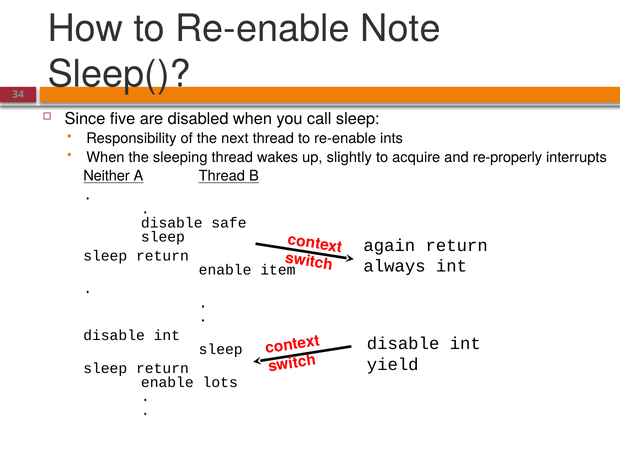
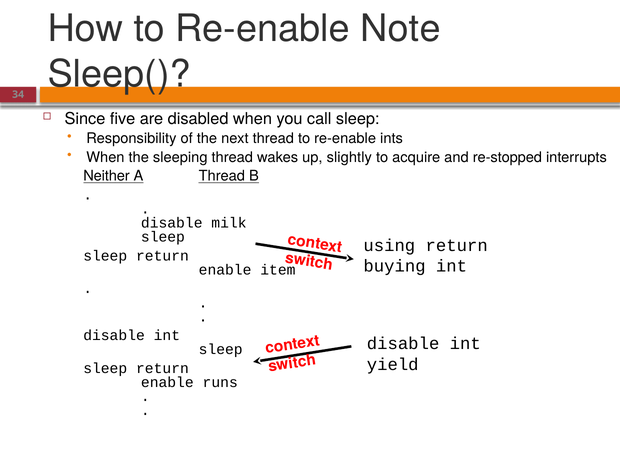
re-properly: re-properly -> re-stopped (507, 157)
safe: safe -> milk (229, 223)
again: again -> using (389, 246)
always: always -> buying (395, 266)
lots: lots -> runs (220, 382)
